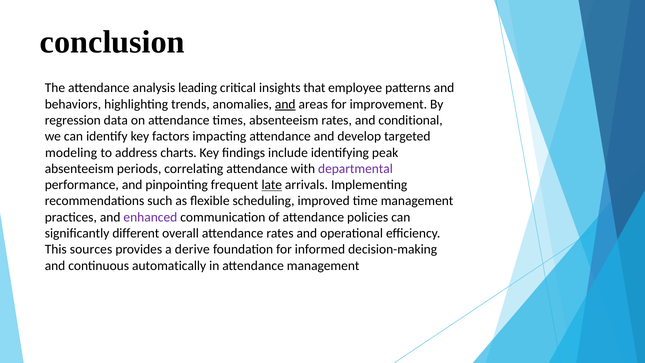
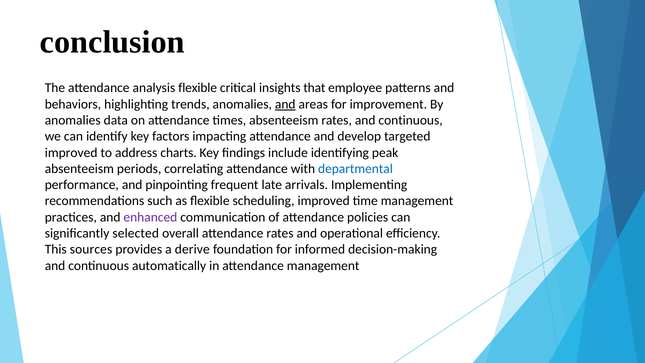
analysis leading: leading -> flexible (198, 88)
regression: regression -> anomalies (73, 120)
rates and conditional: conditional -> continuous (411, 120)
modeling: modeling -> improved (71, 153)
departmental colour: purple -> blue (355, 169)
late underline: present -> none (272, 185)
different: different -> selected (136, 233)
